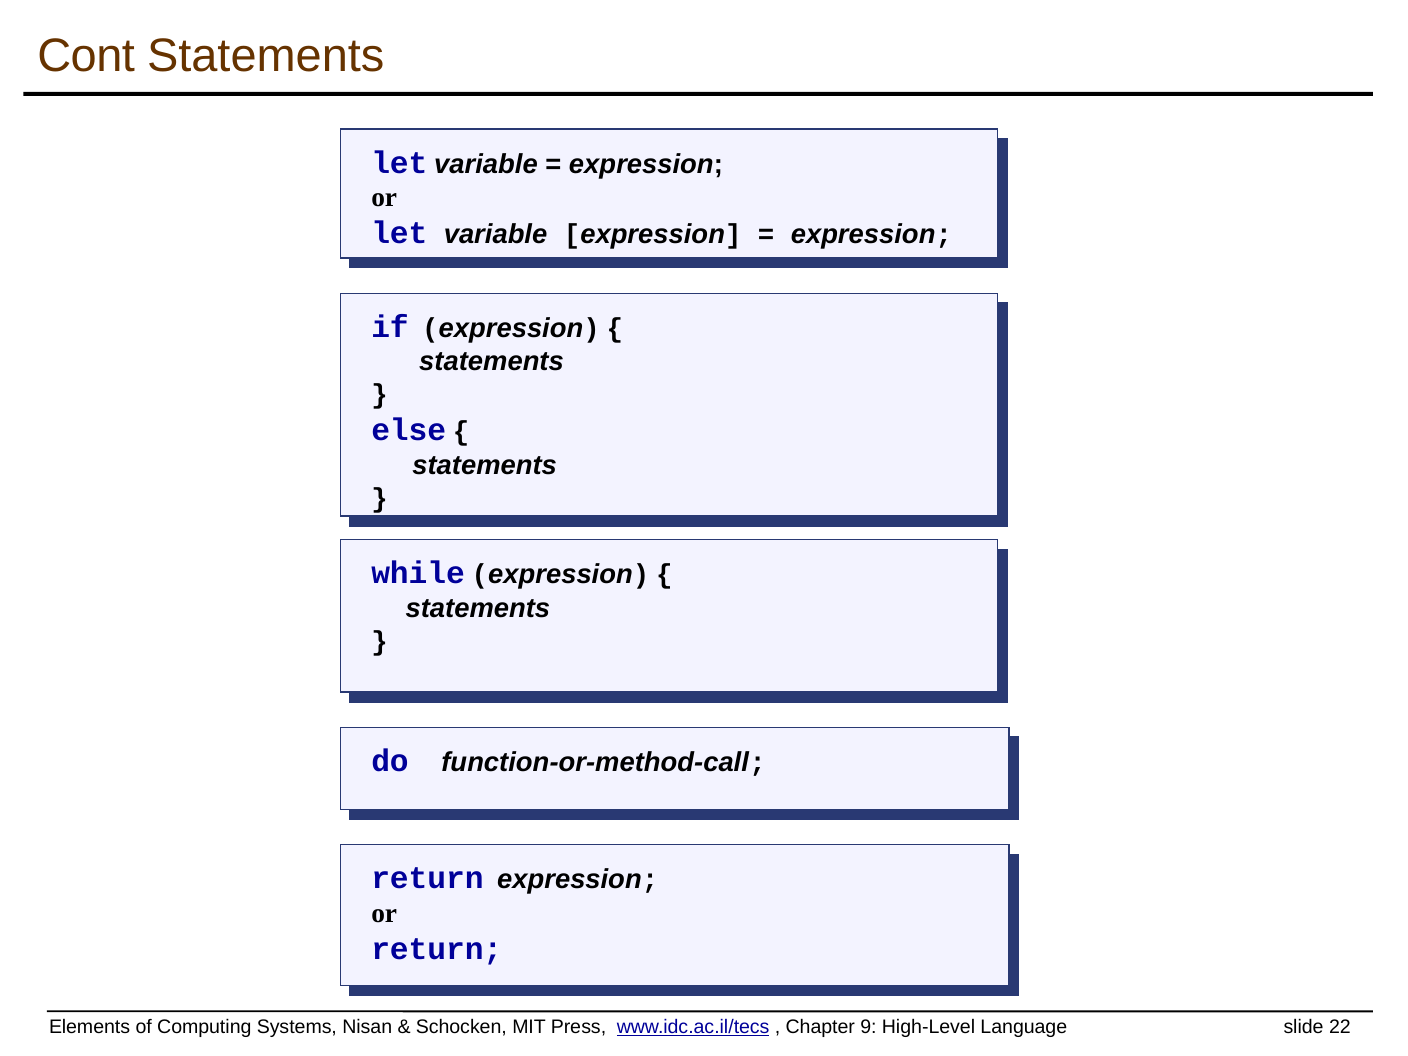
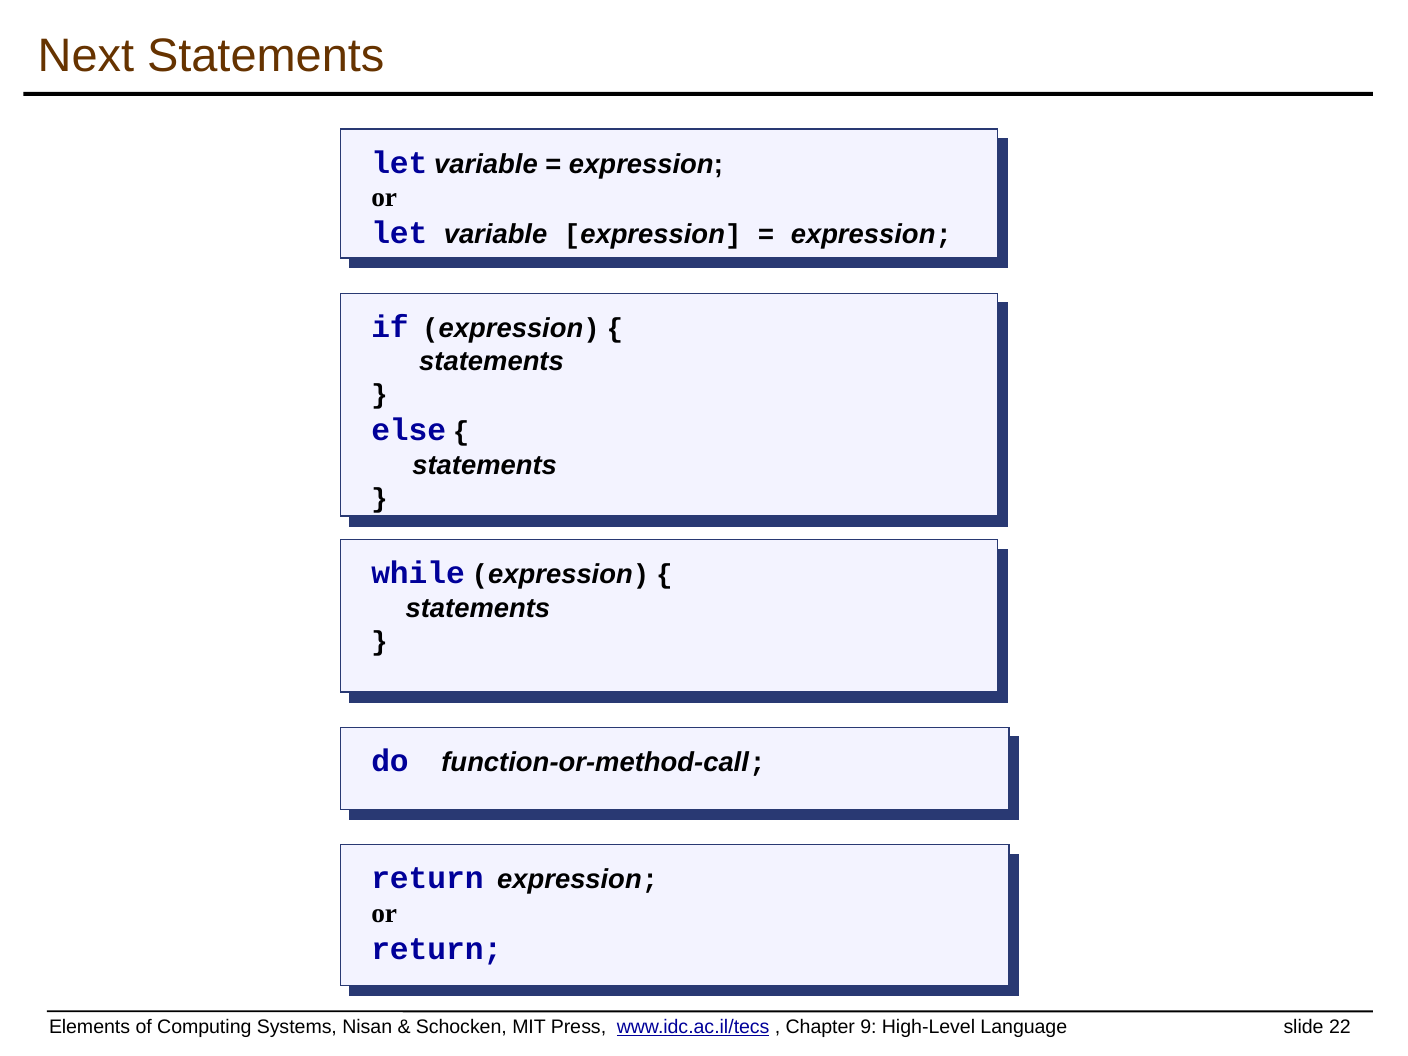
Cont: Cont -> Next (86, 56)
